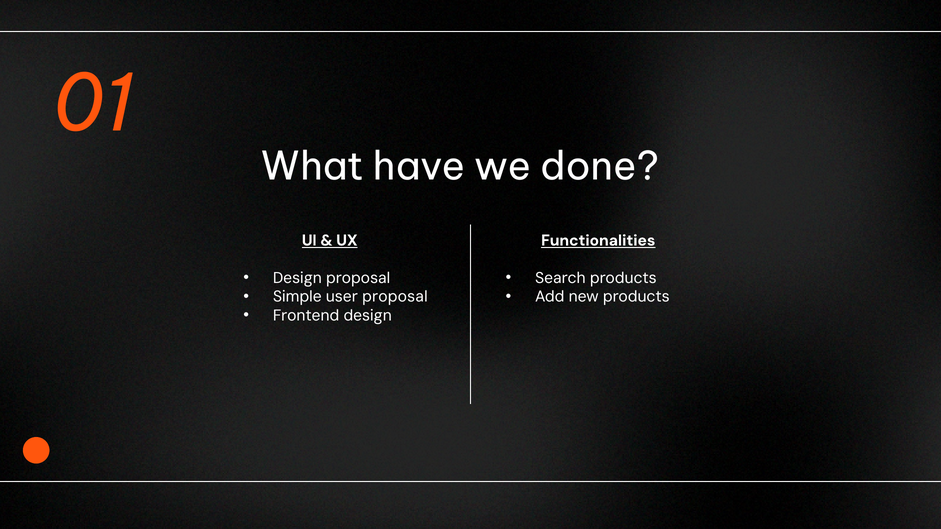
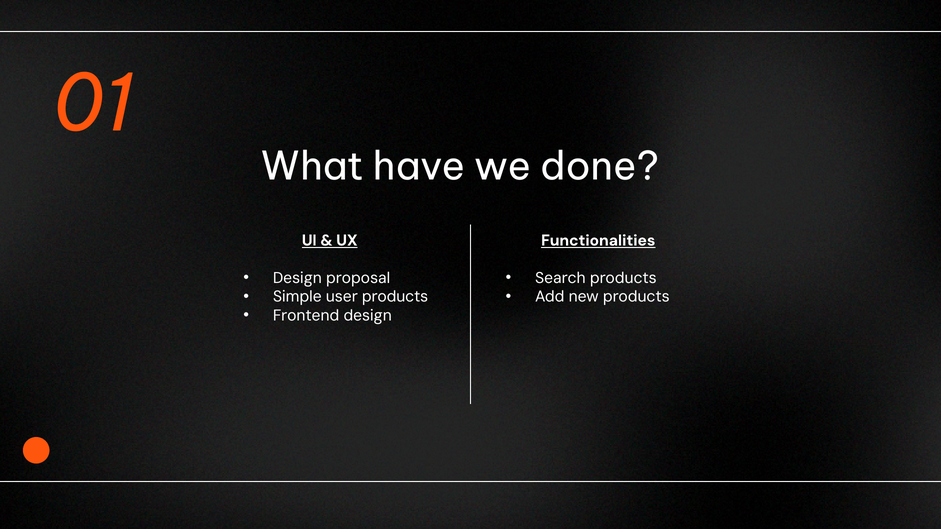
user proposal: proposal -> products (395, 297)
